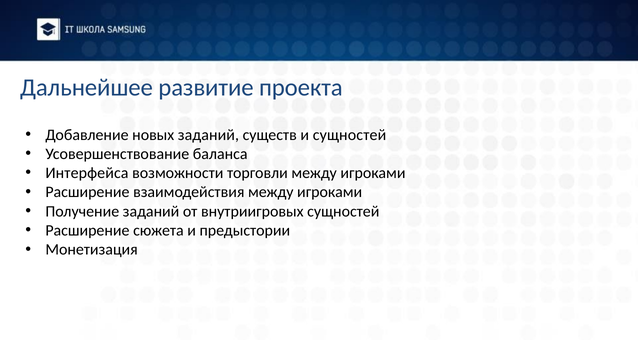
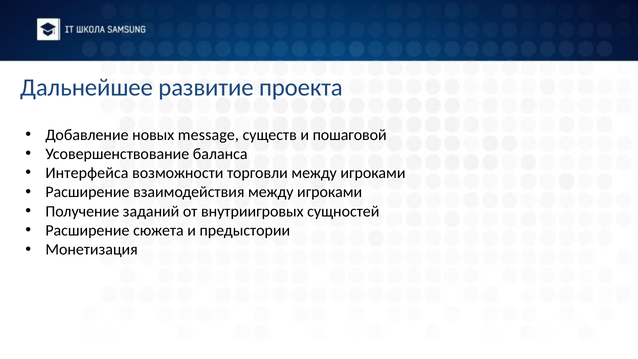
новых заданий: заданий -> message (208, 135)
и сущностей: сущностей -> пошаговой (350, 135)
